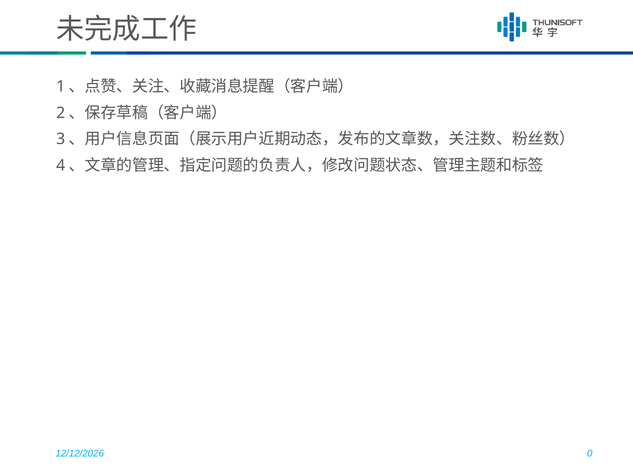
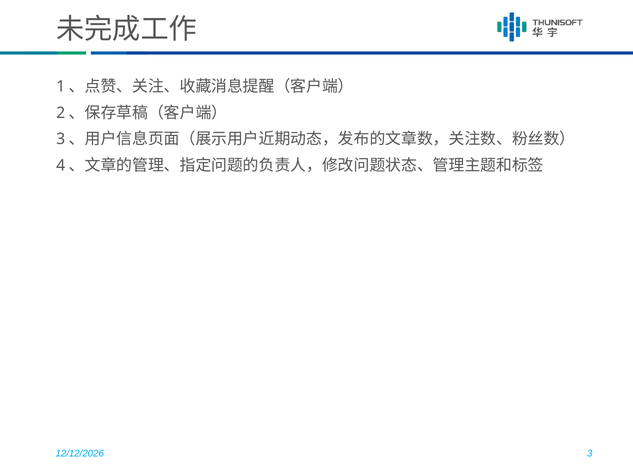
0: 0 -> 3 (590, 453)
